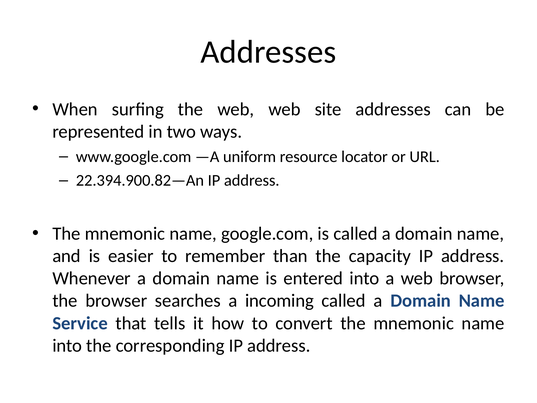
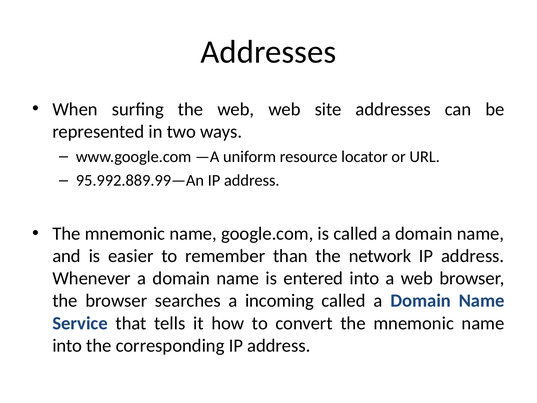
22.394.900.82—An: 22.394.900.82—An -> 95.992.889.99—An (140, 180)
capacity: capacity -> network (380, 256)
